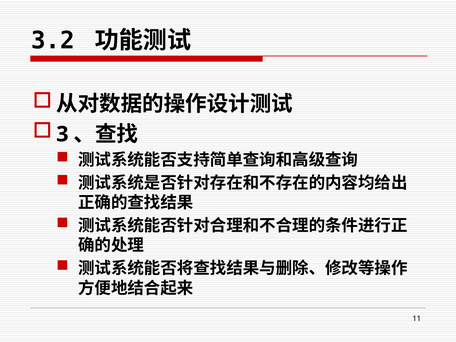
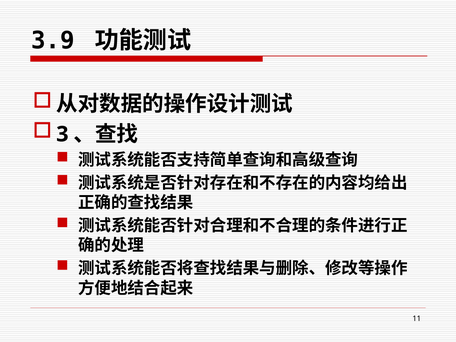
3.2: 3.2 -> 3.9 (53, 41)
